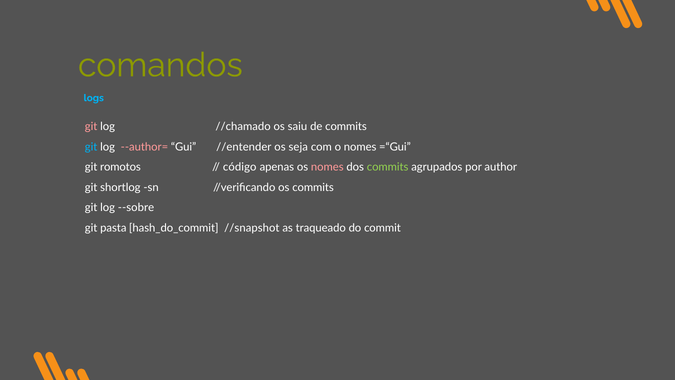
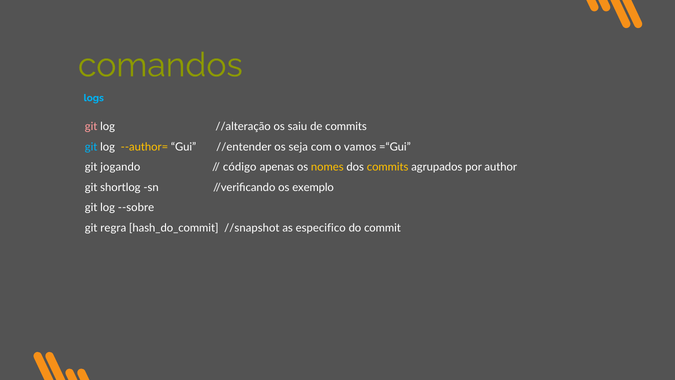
//chamado: //chamado -> //alteração (243, 127)
--author= colour: pink -> yellow (144, 147)
o nomes: nomes -> vamos (360, 147)
romotos: romotos -> jogando (120, 167)
nomes colour: pink -> yellow (327, 167)
commits colour: light green -> yellow (388, 167)
os commits: commits -> exemplo (313, 187)
pasta: pasta -> regra (113, 228)
traqueado: traqueado -> especifico (321, 228)
